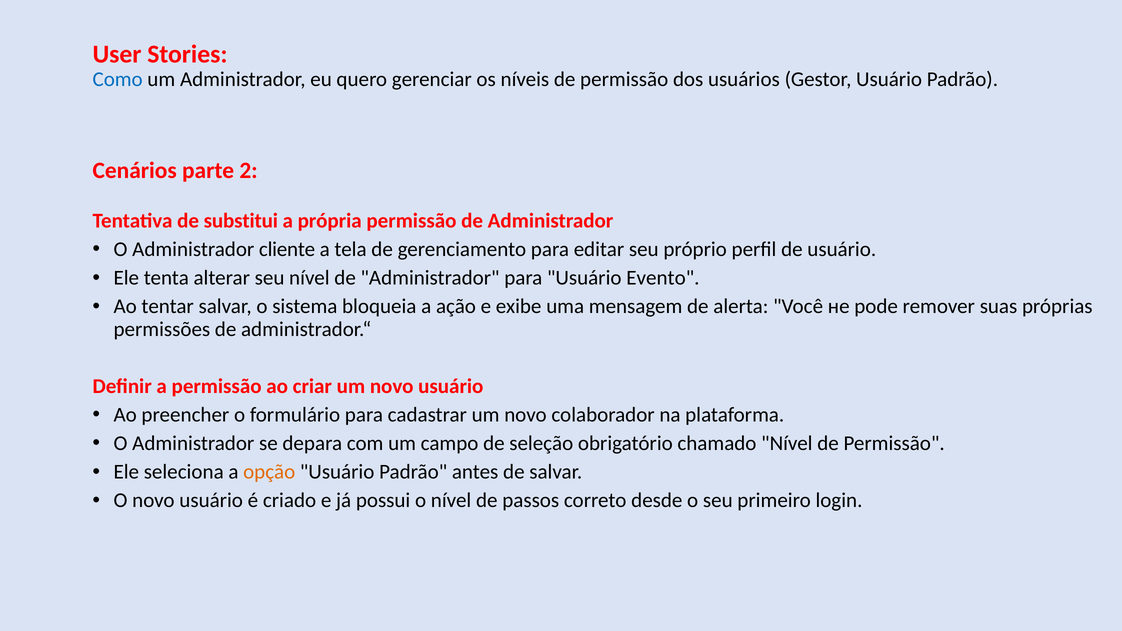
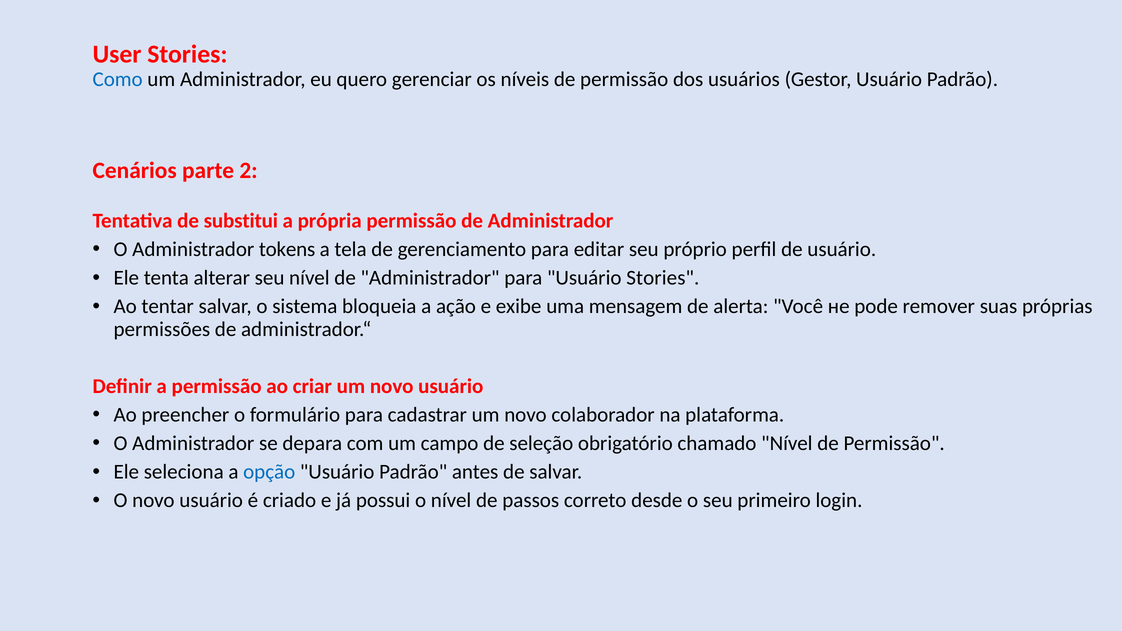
cliente: cliente -> tokens (287, 249)
Usuário Evento: Evento -> Stories (663, 278)
opção colour: orange -> blue (269, 472)
